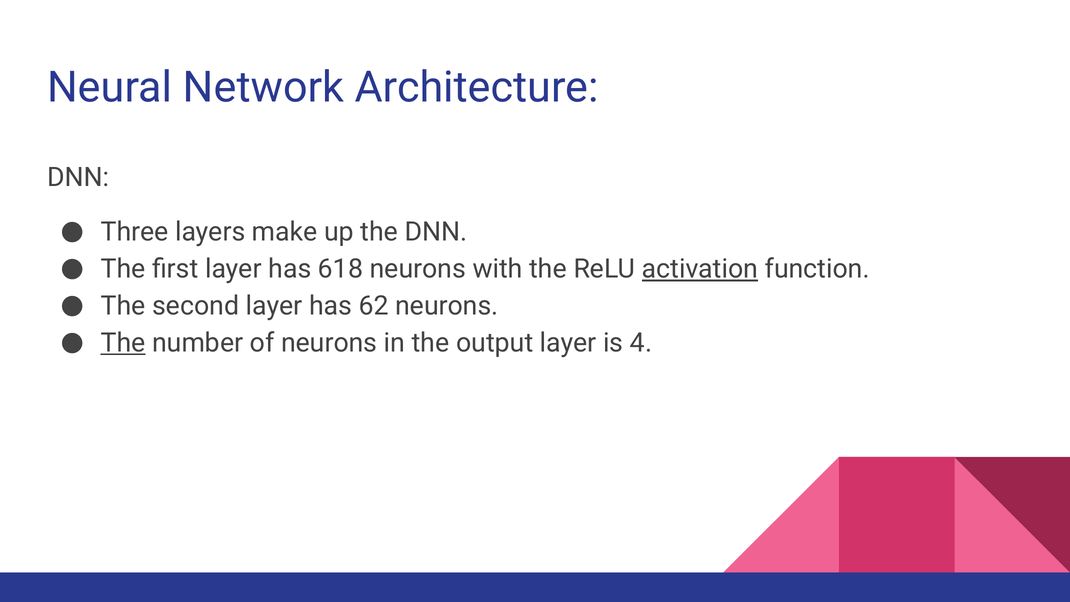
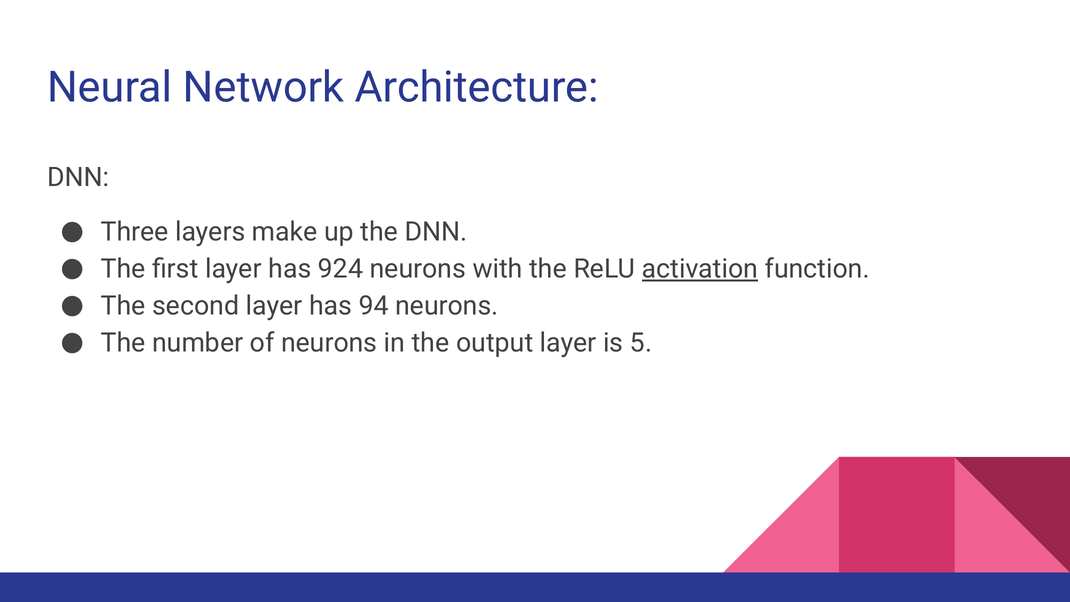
618: 618 -> 924 (340, 269)
62: 62 -> 94 (374, 306)
The underline: present -> none (123, 343)
4: 4 -> 5 (641, 343)
